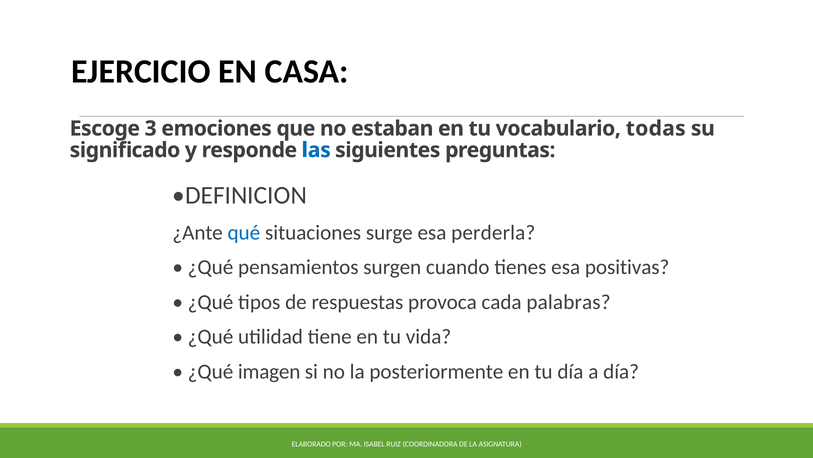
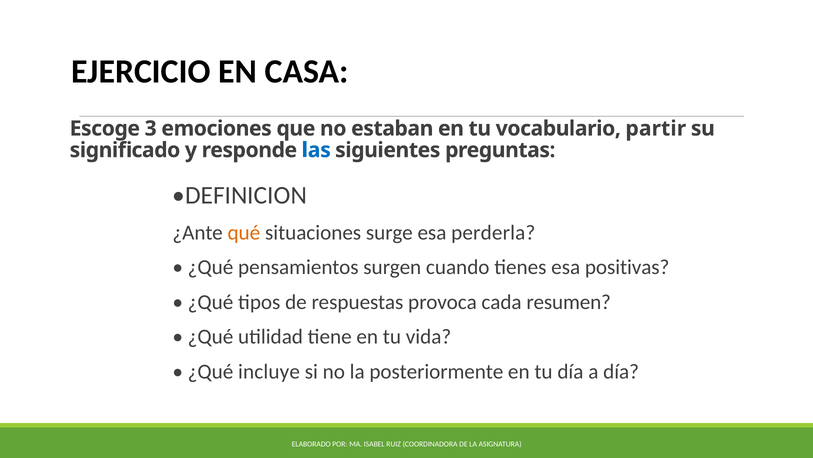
todas: todas -> partir (656, 128)
qué colour: blue -> orange (244, 232)
palabras: palabras -> resumen (569, 302)
imagen: imagen -> incluye (269, 371)
